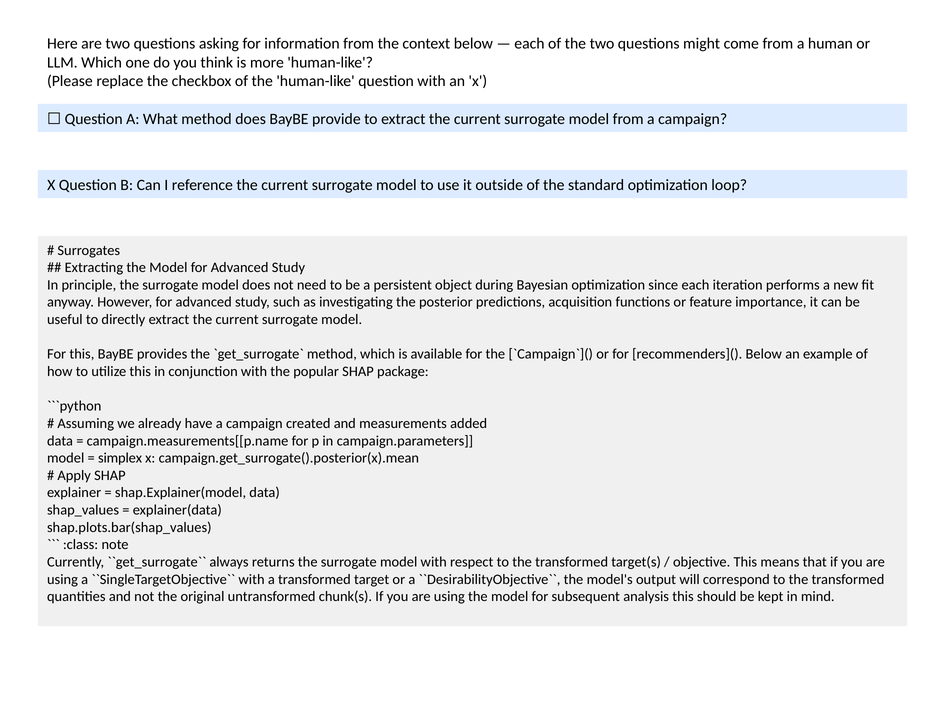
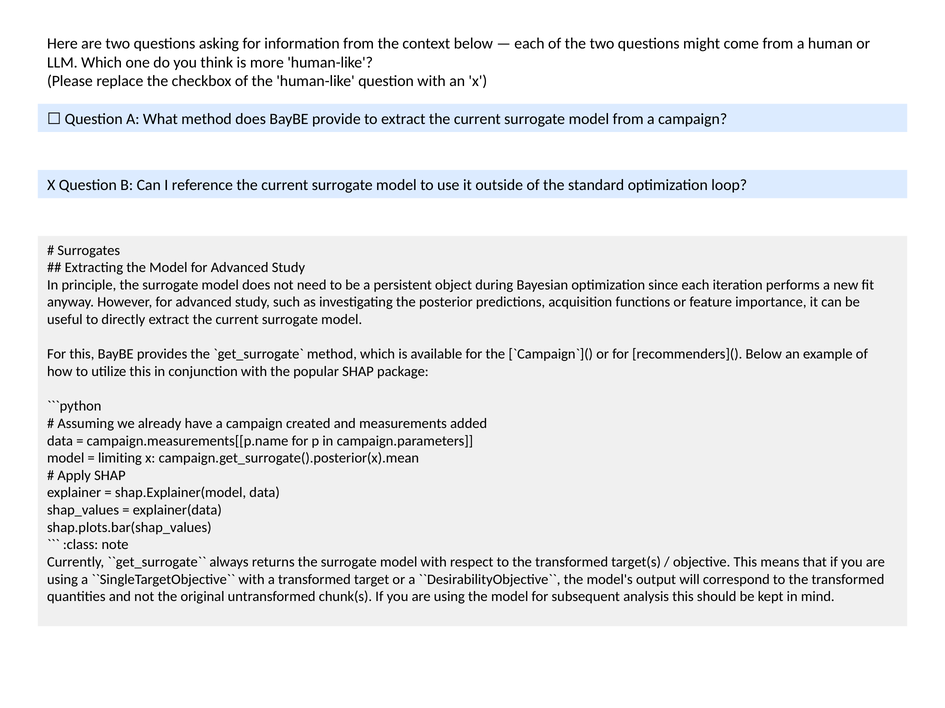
simplex: simplex -> limiting (120, 459)
